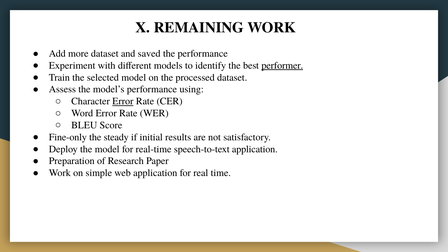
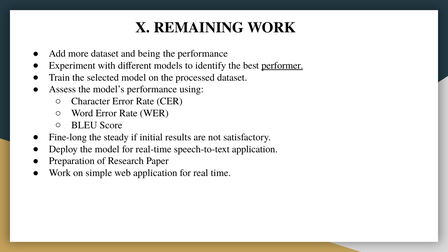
saved: saved -> being (149, 54)
Error underline: present -> none (123, 101)
Fine-only: Fine-only -> Fine-long (68, 137)
